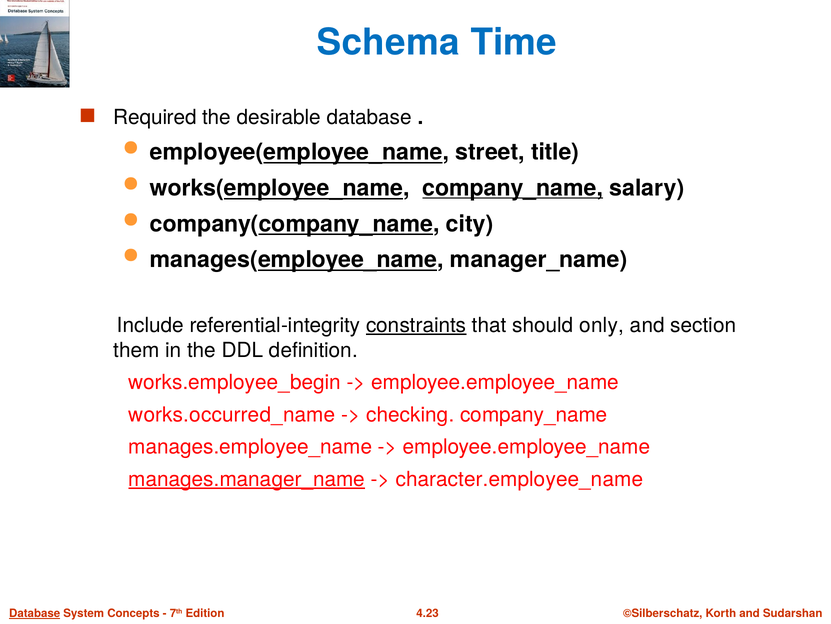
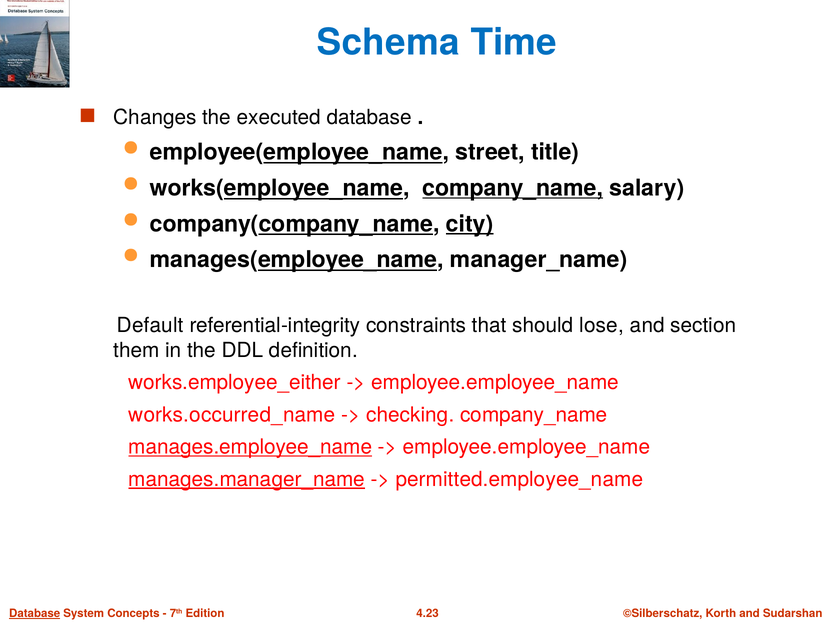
Required: Required -> Changes (155, 117)
desirable: desirable -> executed (279, 117)
city underline: none -> present (470, 224)
Include: Include -> Default (150, 325)
constraints underline: present -> none (416, 325)
only: only -> lose (602, 325)
works.employee_begin: works.employee_begin -> works.employee_either (235, 382)
manages.employee_name underline: none -> present (250, 447)
character.employee_name: character.employee_name -> permitted.employee_name (519, 479)
